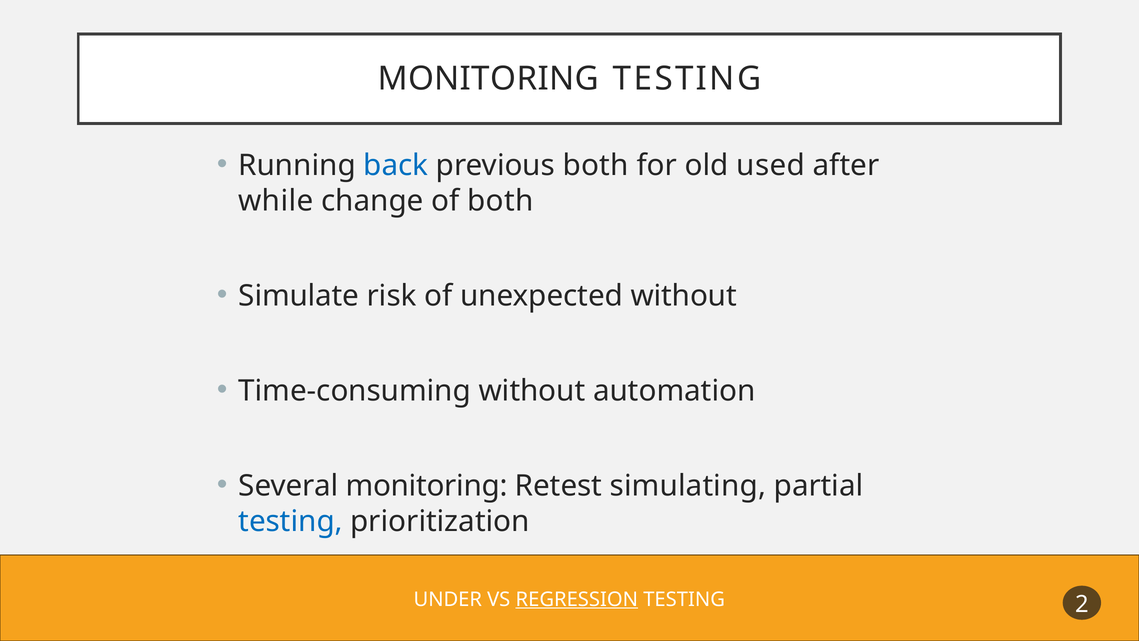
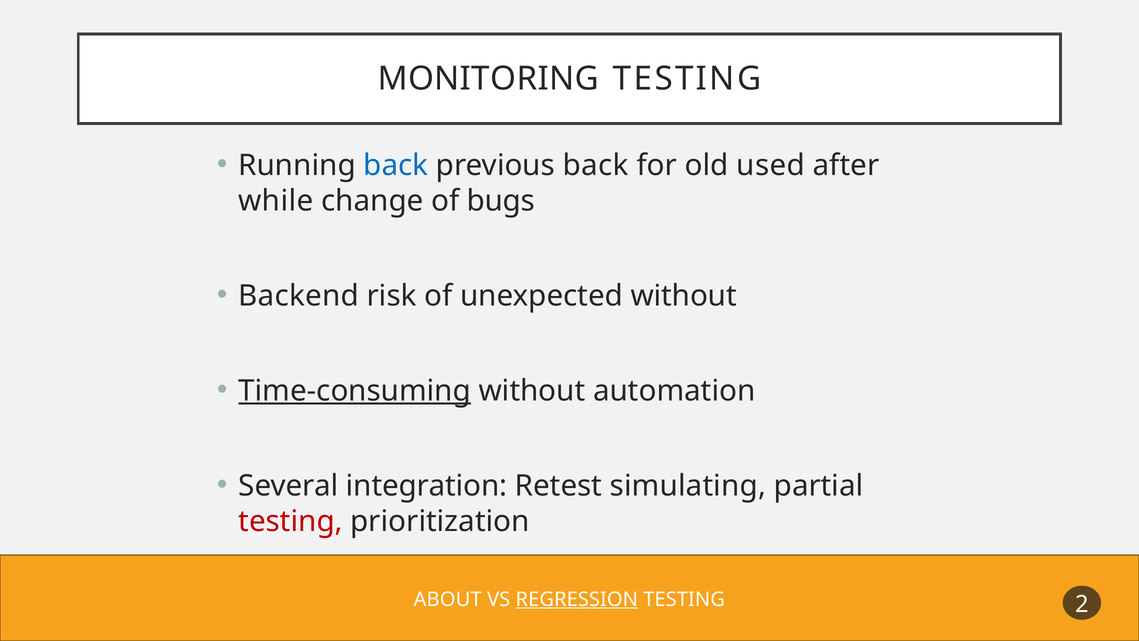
previous both: both -> back (596, 165)
of both: both -> bugs (501, 201)
Simulate: Simulate -> Backend (299, 296)
Time-consuming underline: none -> present (355, 391)
Several monitoring: monitoring -> integration (427, 485)
testing colour: blue -> red (291, 521)
UNDER: UNDER -> ABOUT (448, 599)
